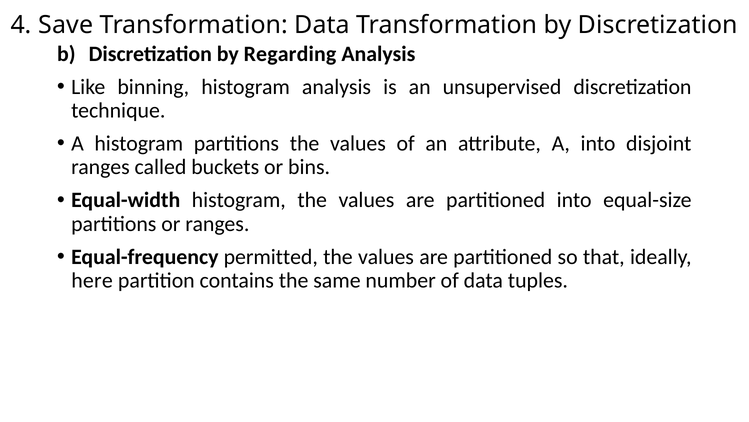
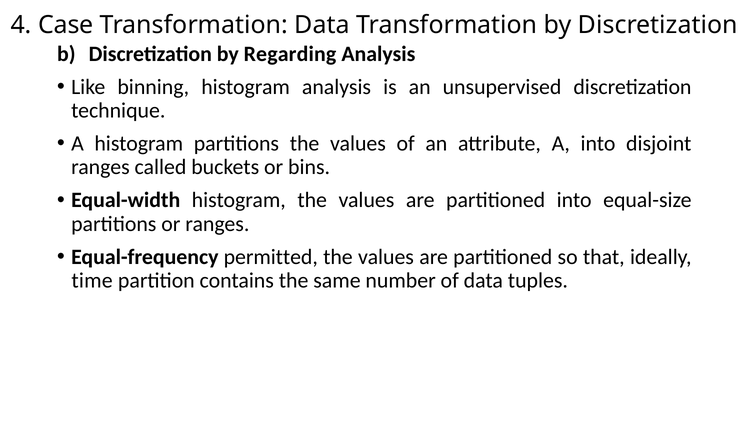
Save: Save -> Case (66, 25)
here: here -> time (92, 280)
